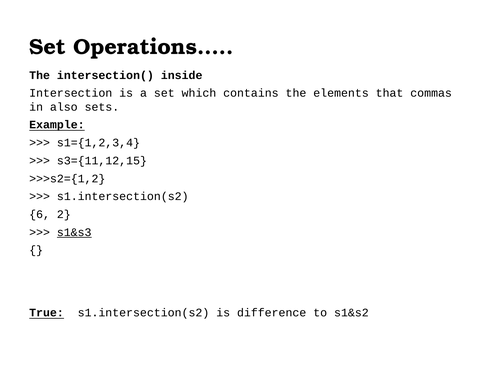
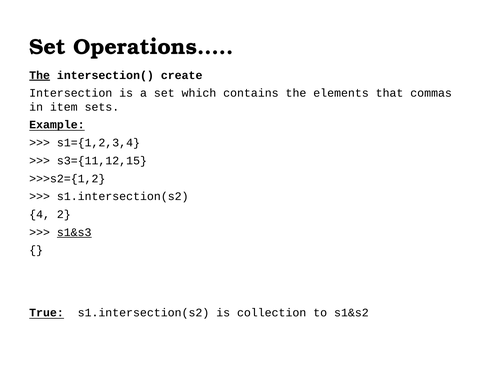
The underline: none -> present (40, 75)
inside: inside -> create (182, 75)
also: also -> item (64, 107)
6: 6 -> 4 (40, 214)
difference: difference -> collection (272, 313)
